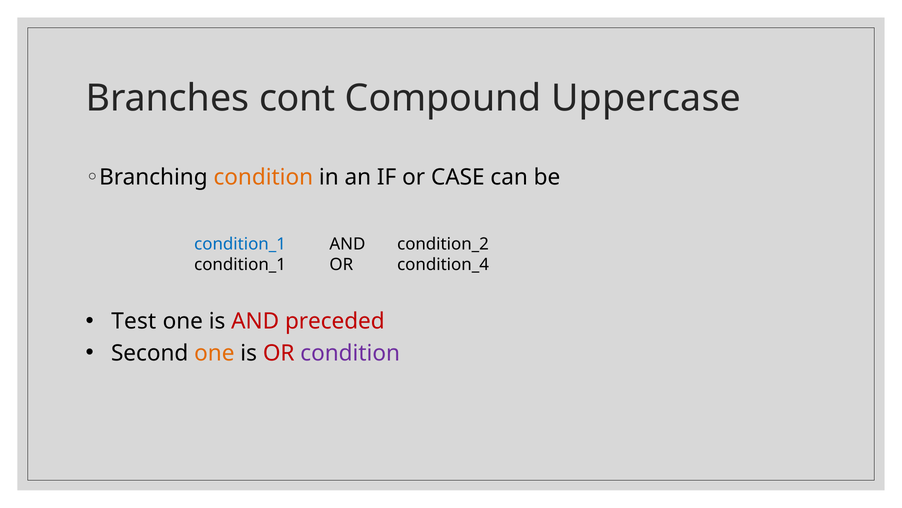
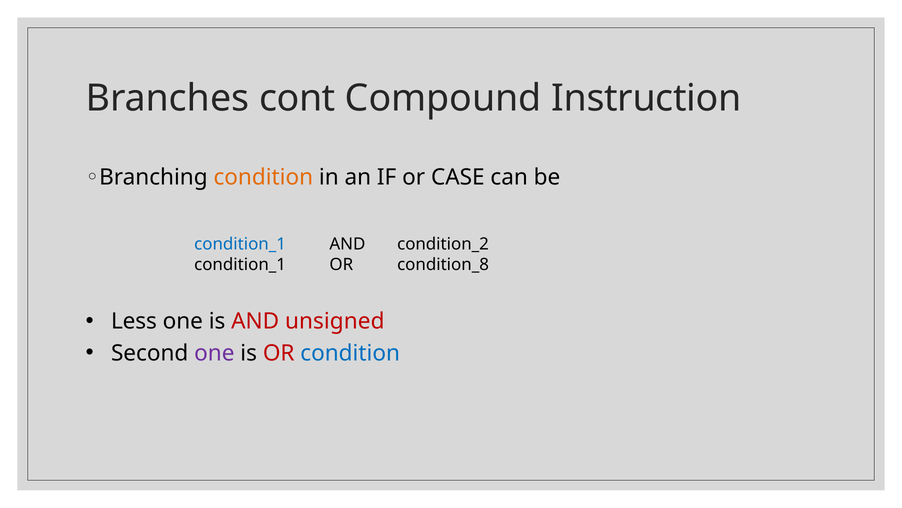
Uppercase: Uppercase -> Instruction (646, 98)
condition_4: condition_4 -> condition_8 (443, 264)
Test: Test -> Less (134, 321)
preceded: preceded -> unsigned (335, 321)
one colour: orange -> purple (214, 353)
condition colour: purple -> blue (350, 353)
